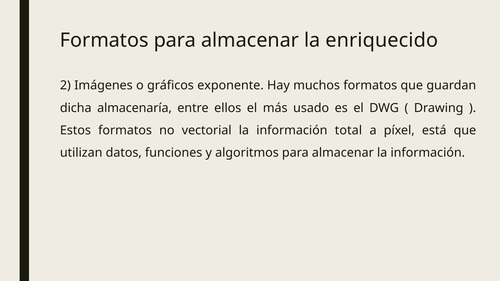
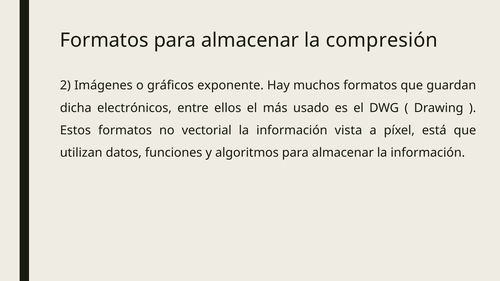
enriquecido: enriquecido -> compresión (382, 40)
almacenaría: almacenaría -> electrónicos (134, 108)
total: total -> vista (348, 130)
